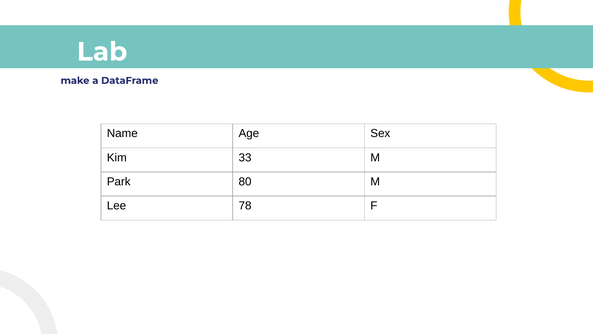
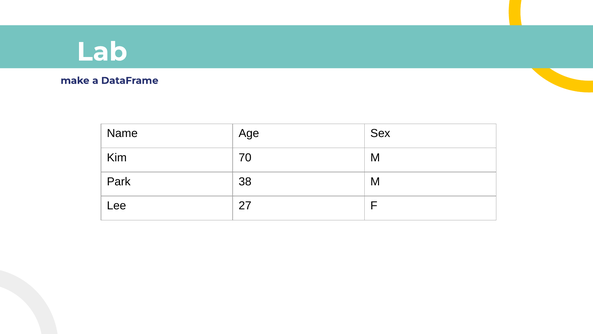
33: 33 -> 70 (245, 157)
80: 80 -> 38 (245, 181)
78: 78 -> 27 (245, 205)
